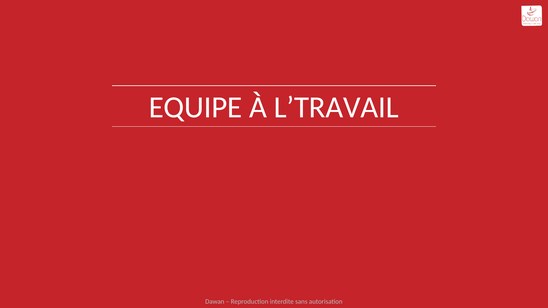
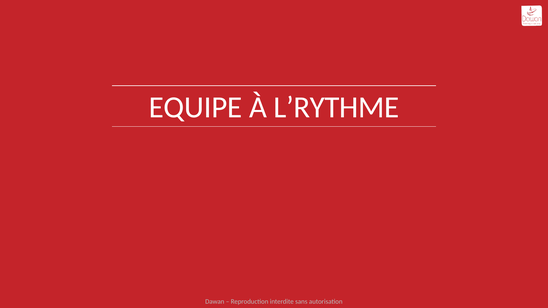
L’TRAVAIL: L’TRAVAIL -> L’RYTHME (336, 107)
